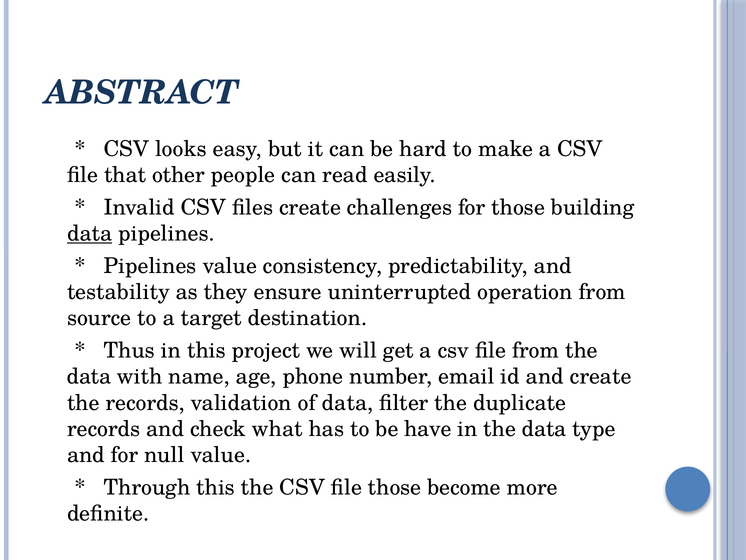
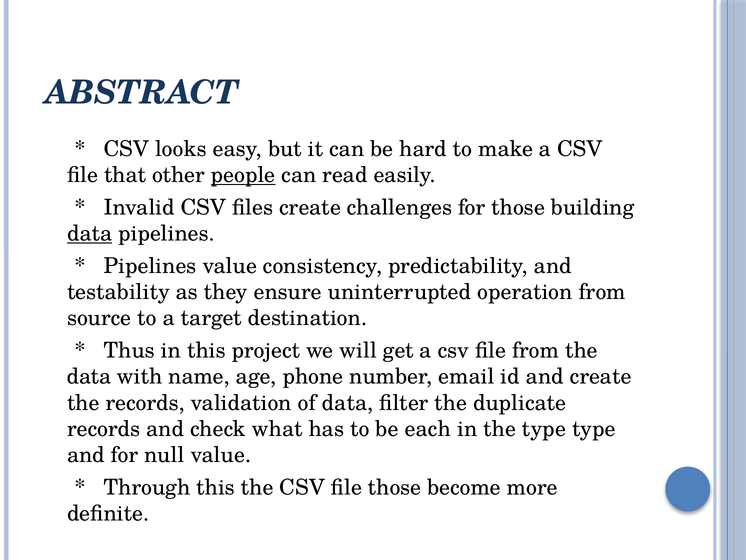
people underline: none -> present (243, 175)
have: have -> each (428, 429)
in the data: data -> type (544, 429)
